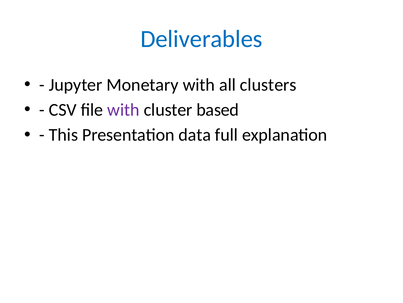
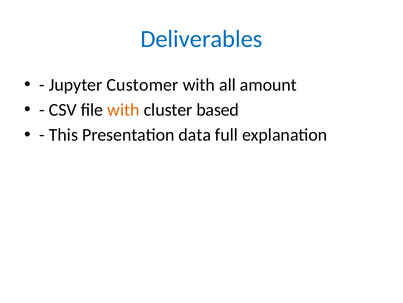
Monetary: Monetary -> Customer (142, 85)
clusters: clusters -> amount (268, 85)
with colour: purple -> orange (123, 110)
